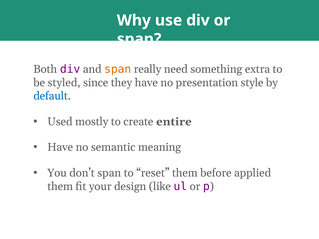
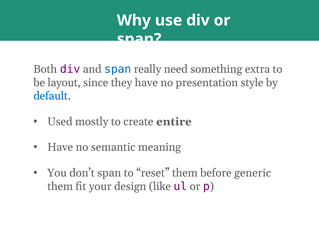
span colour: orange -> blue (118, 69)
styled: styled -> layout (64, 83)
applied: applied -> generic (253, 173)
